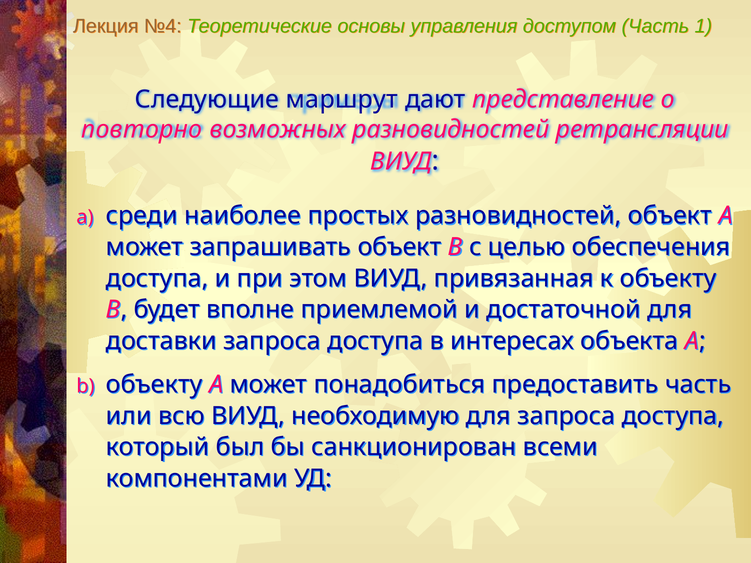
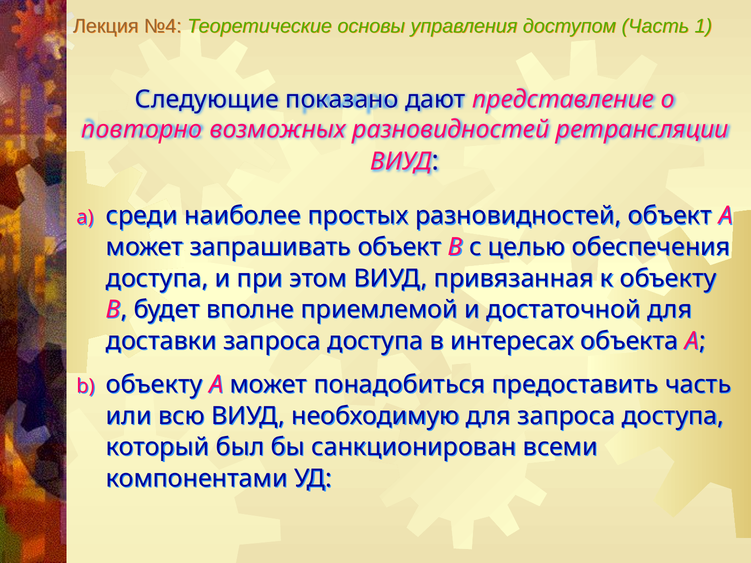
маршрут: маршрут -> показано (342, 99)
